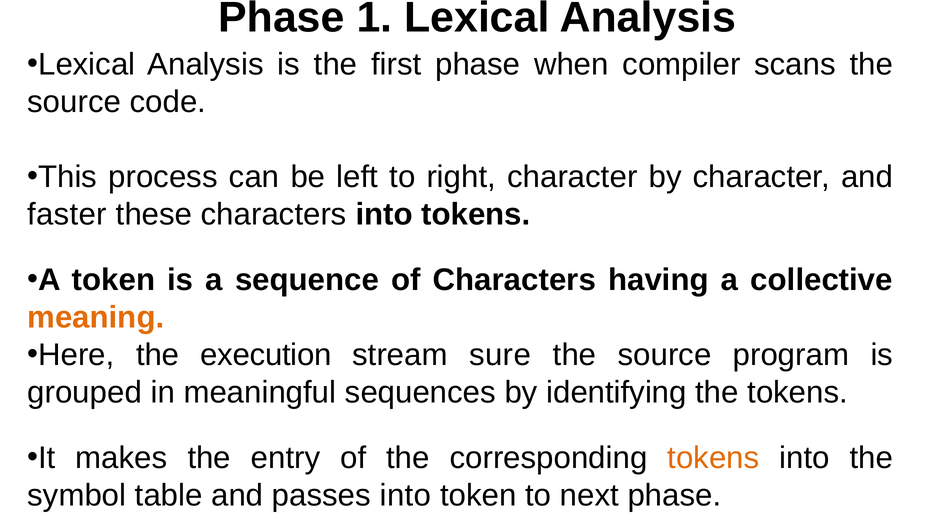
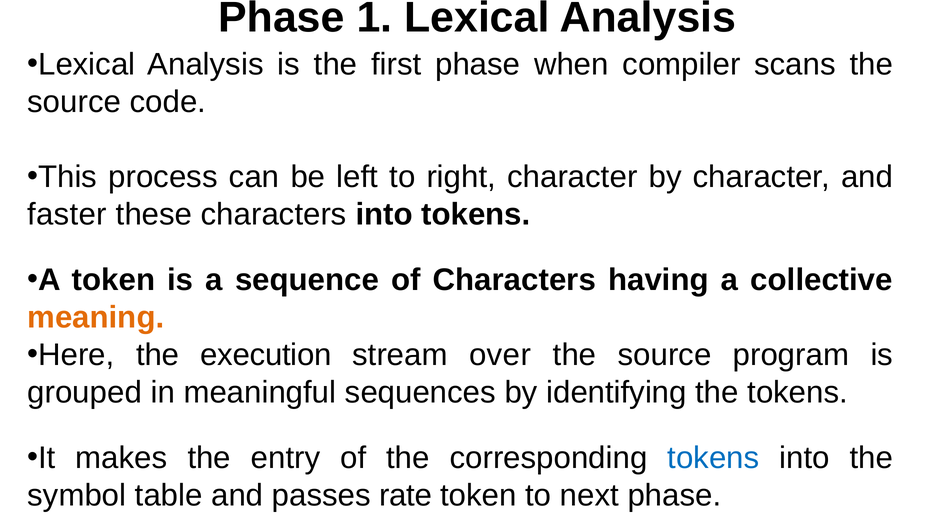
sure: sure -> over (500, 355)
tokens colour: orange -> blue (713, 458)
passes into: into -> rate (406, 495)
